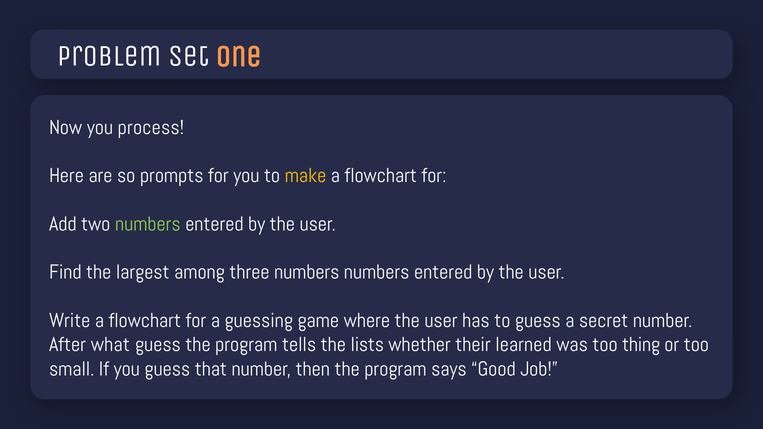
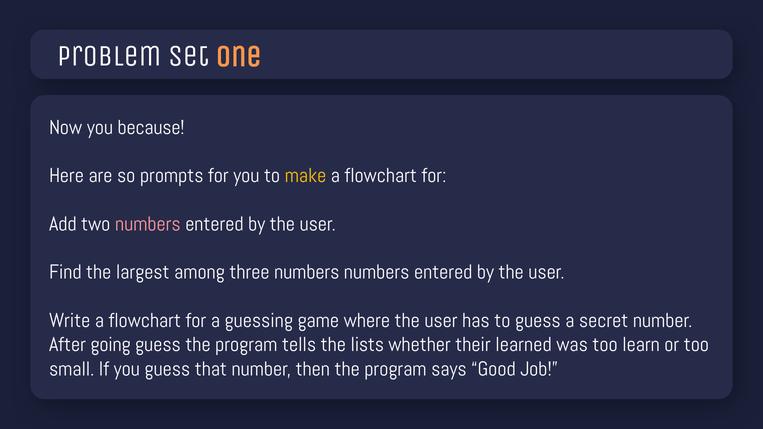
process: process -> because (151, 128)
numbers colour: light green -> pink (148, 224)
what: what -> going (111, 345)
thing: thing -> learn (641, 345)
